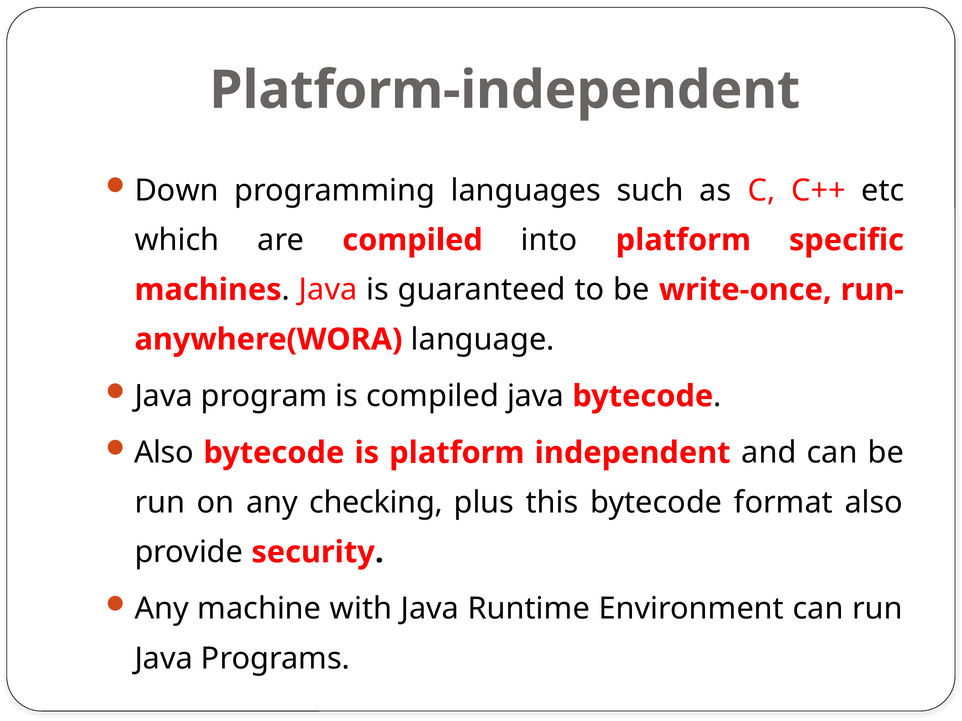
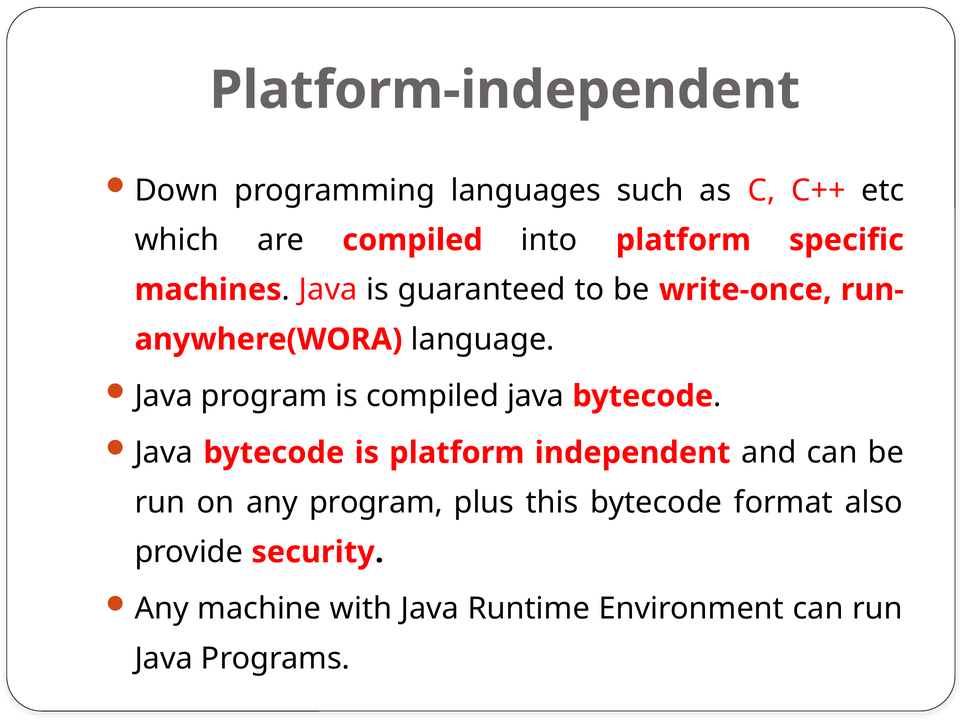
Also: Also -> Java (164, 453)
any checking: checking -> program (376, 503)
